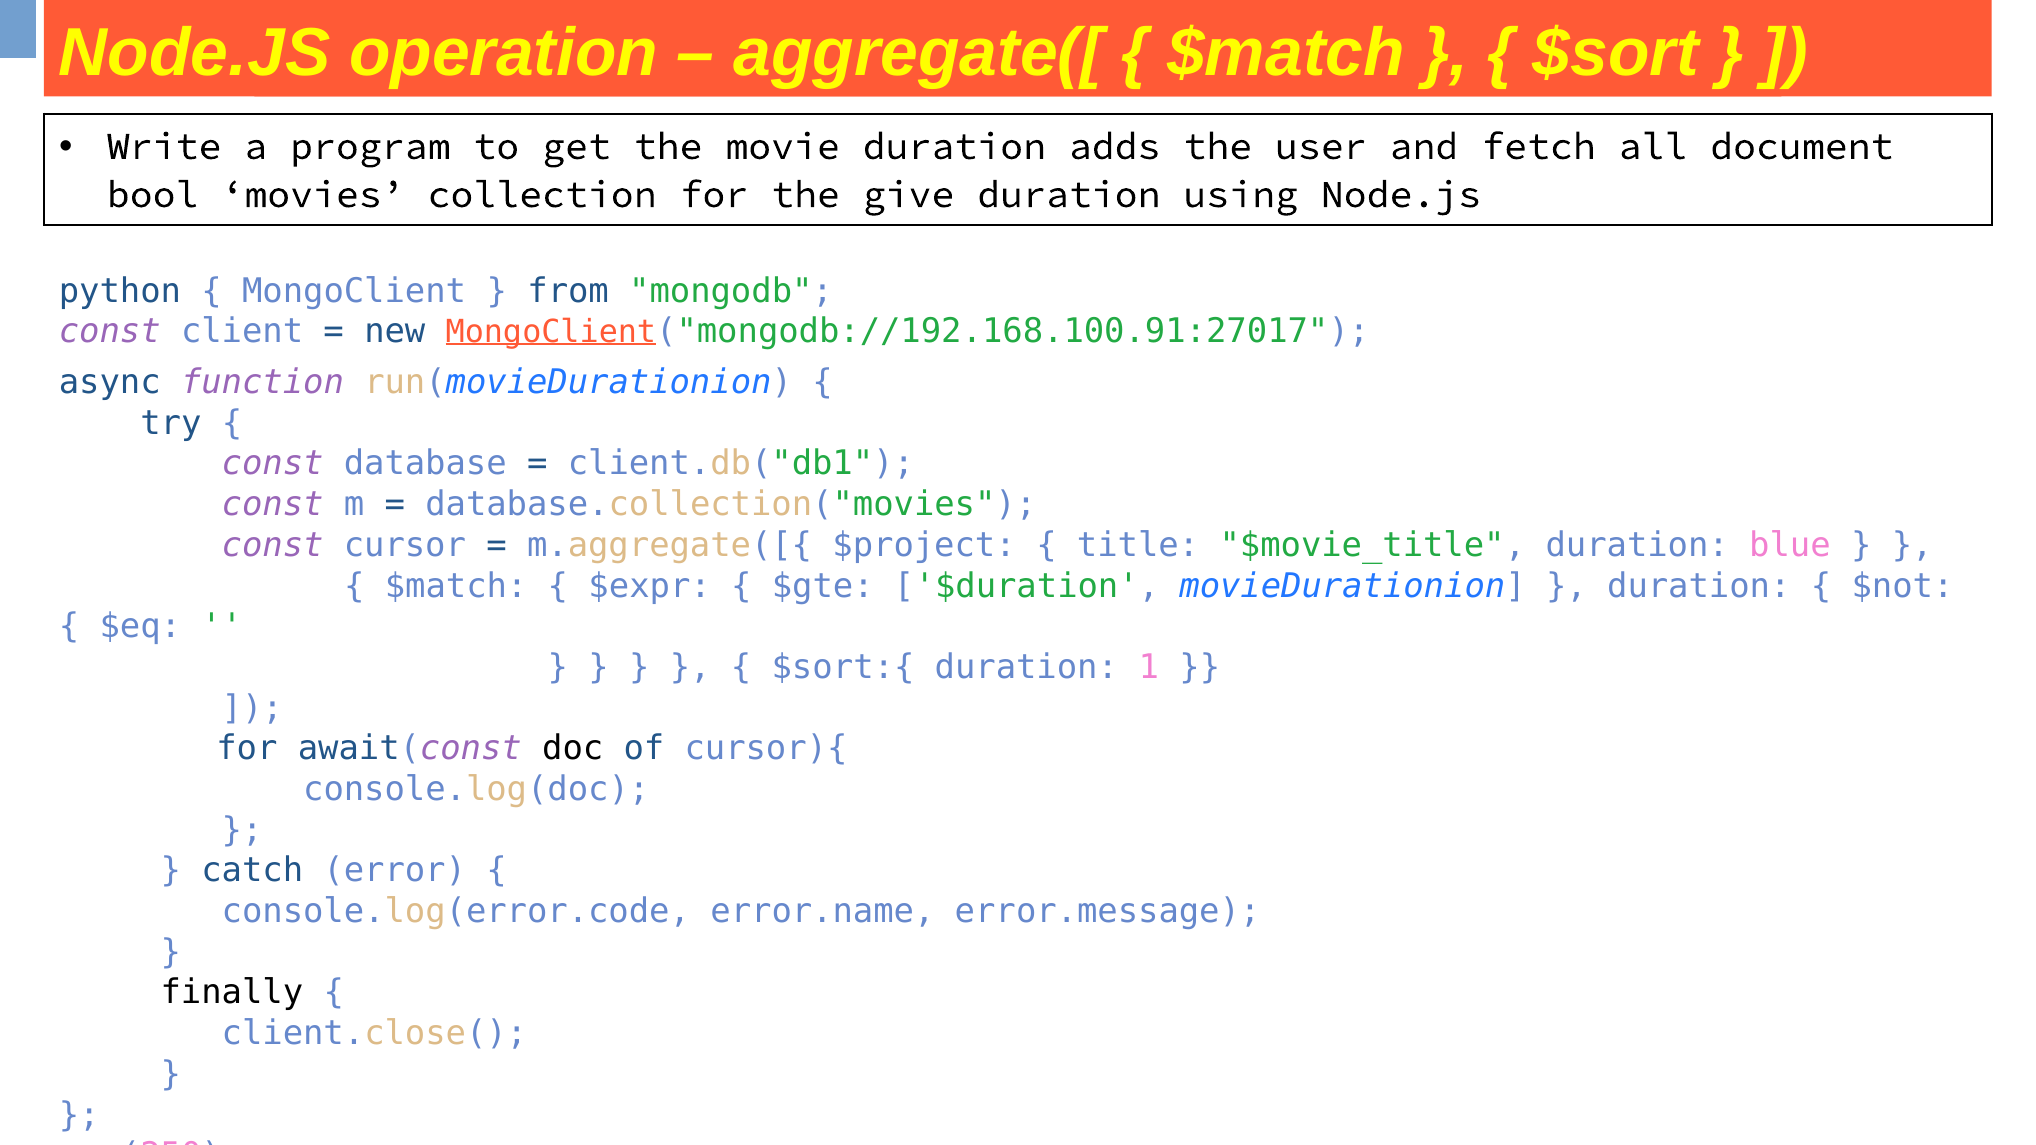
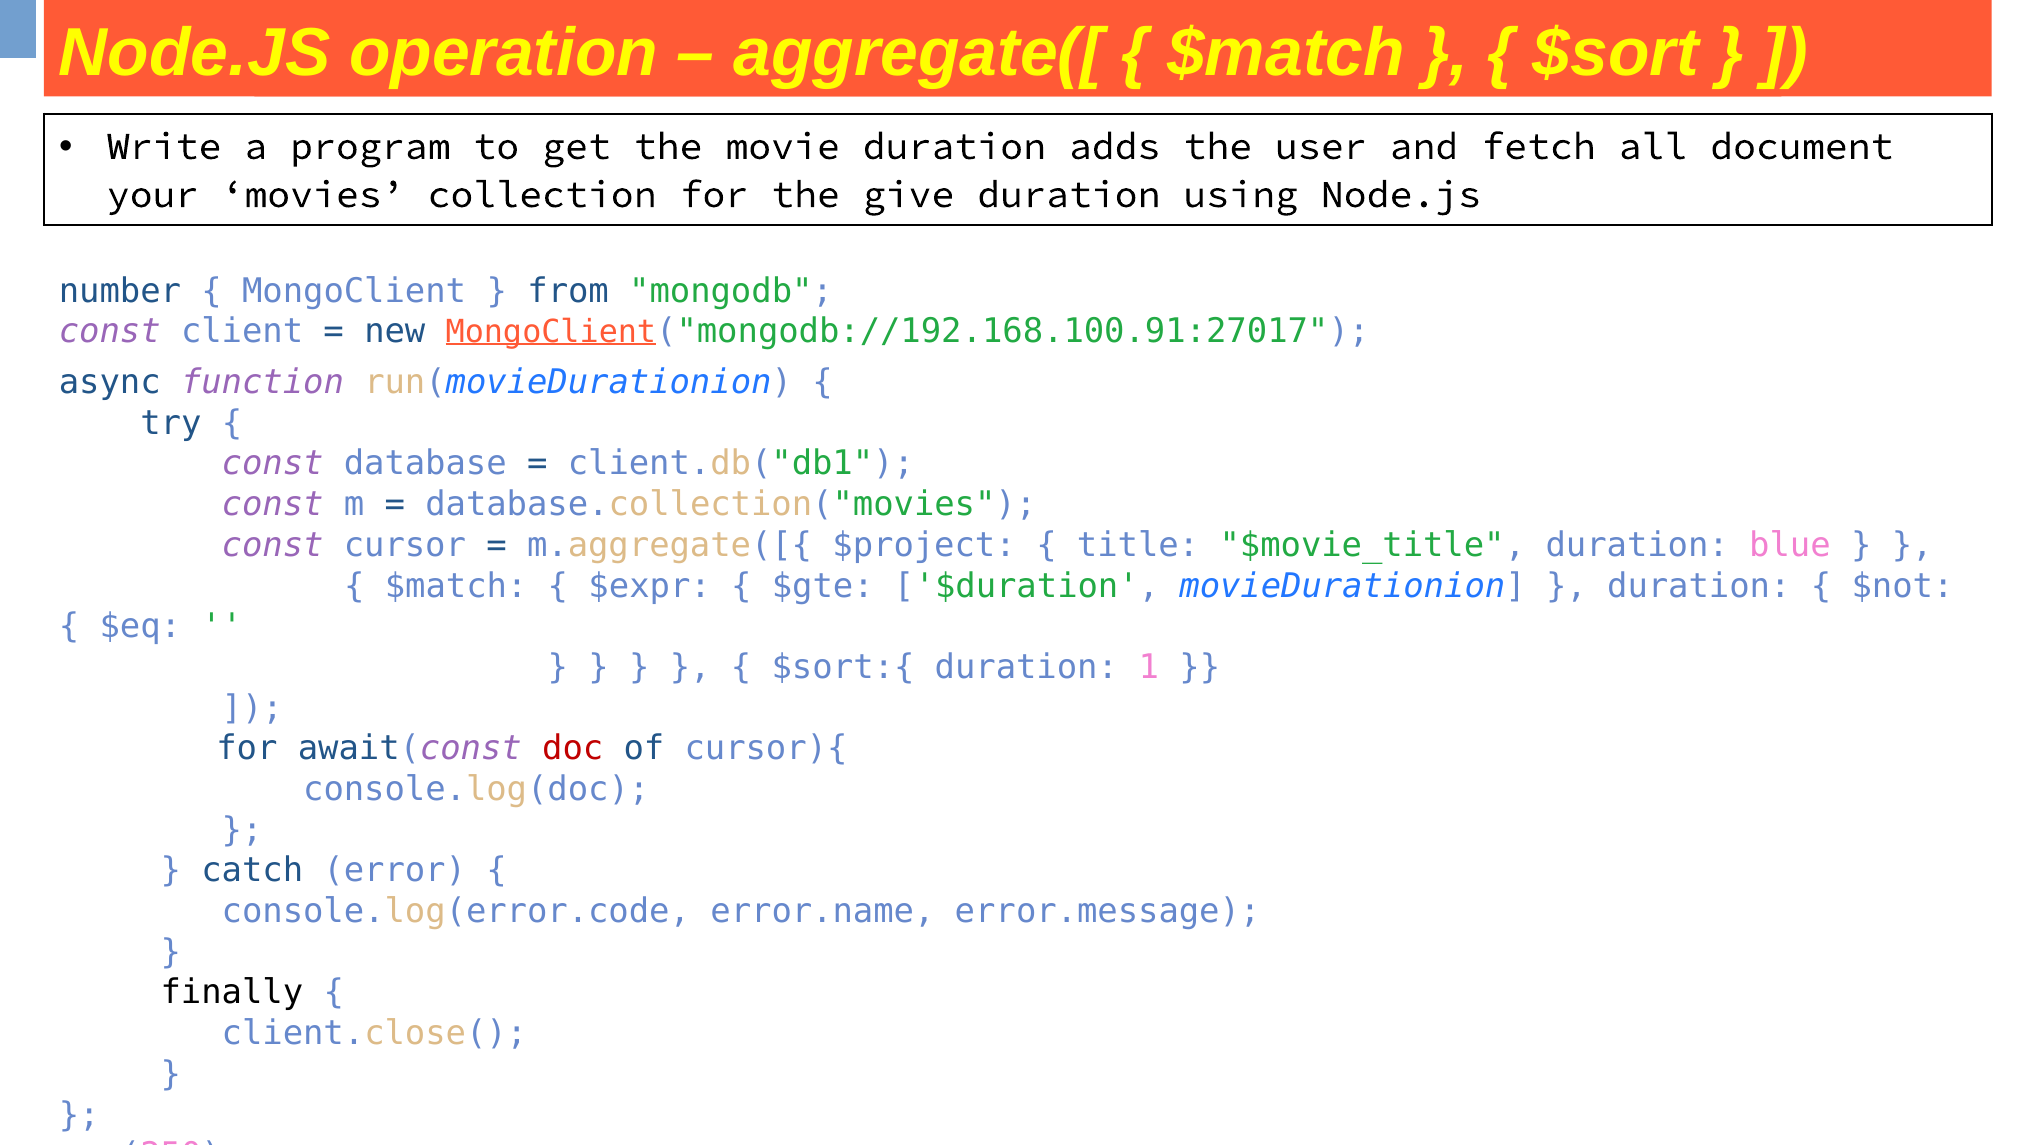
bool: bool -> your (153, 195)
python: python -> number (120, 291)
doc colour: black -> red (573, 749)
